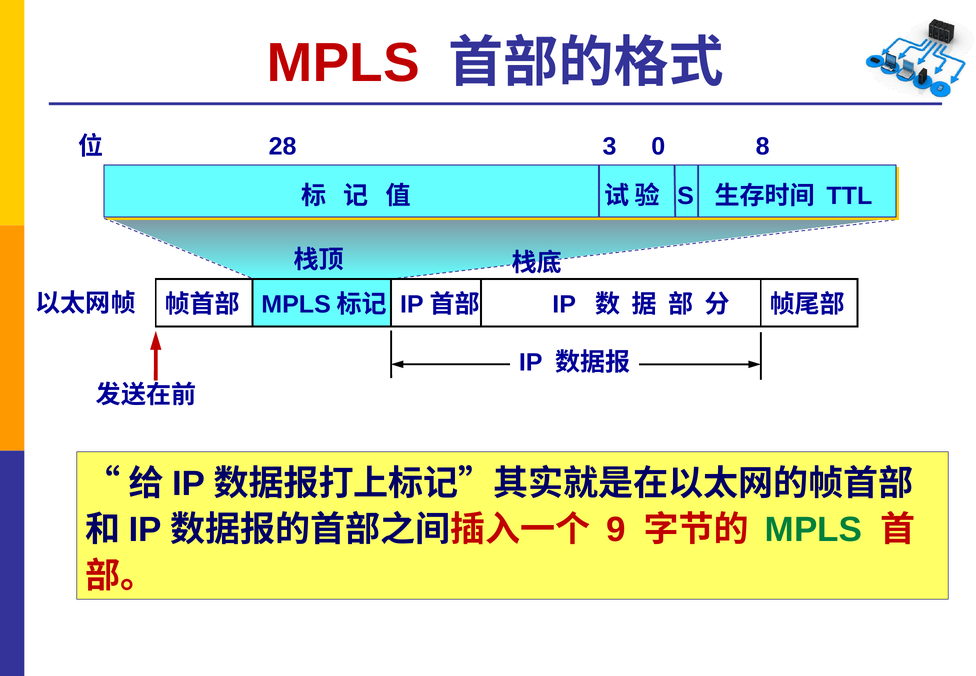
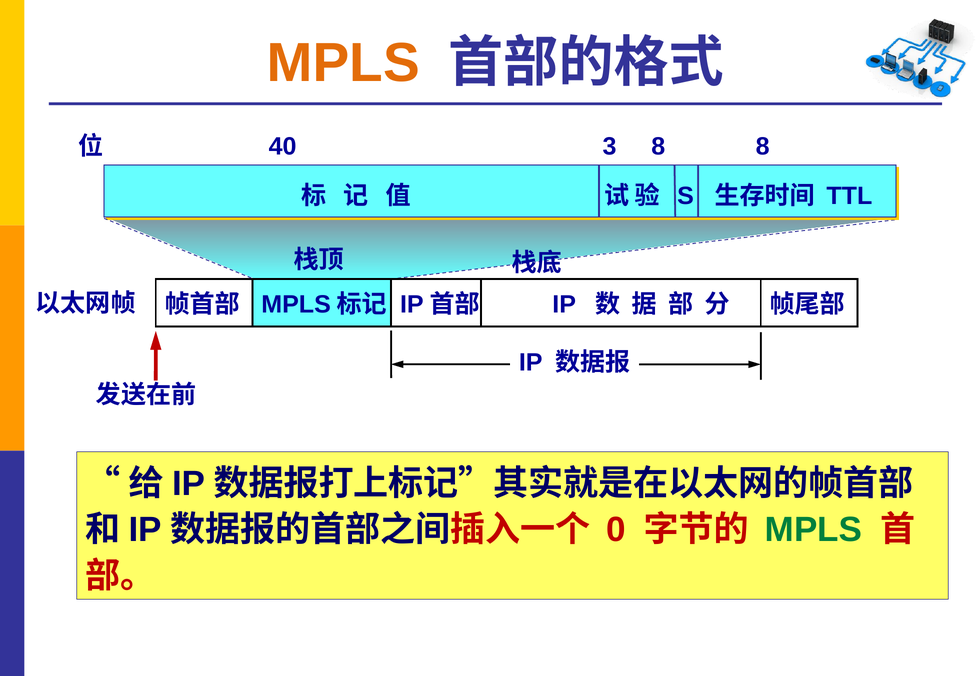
MPLS colour: red -> orange (343, 63)
28: 28 -> 40 (283, 146)
3 0: 0 -> 8 (658, 146)
9: 9 -> 0 (616, 530)
